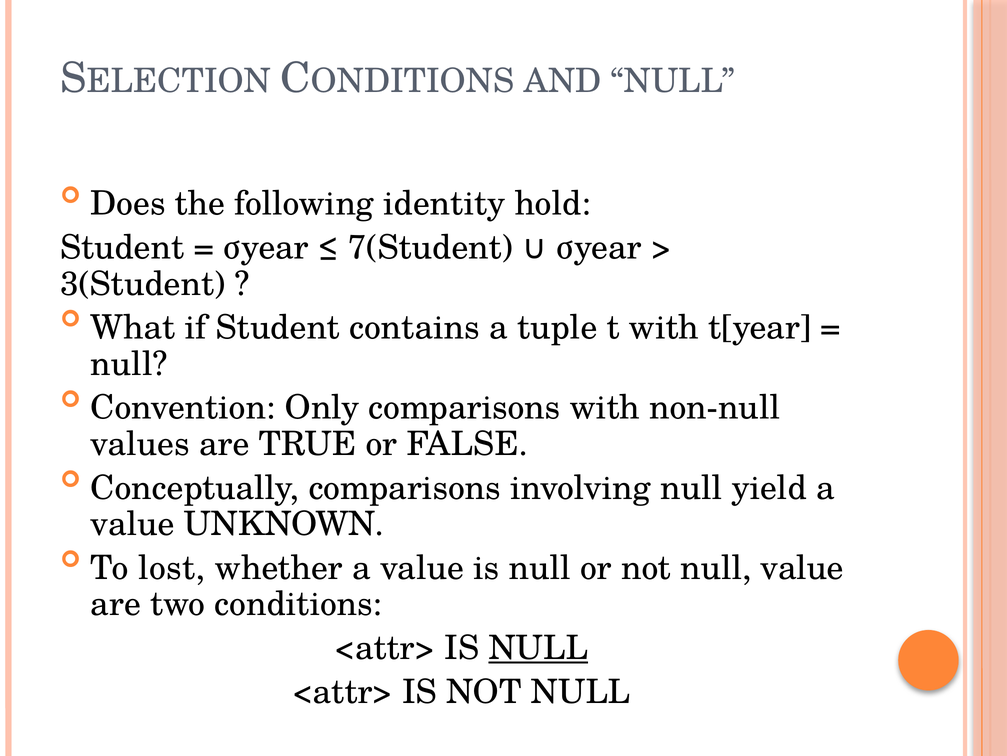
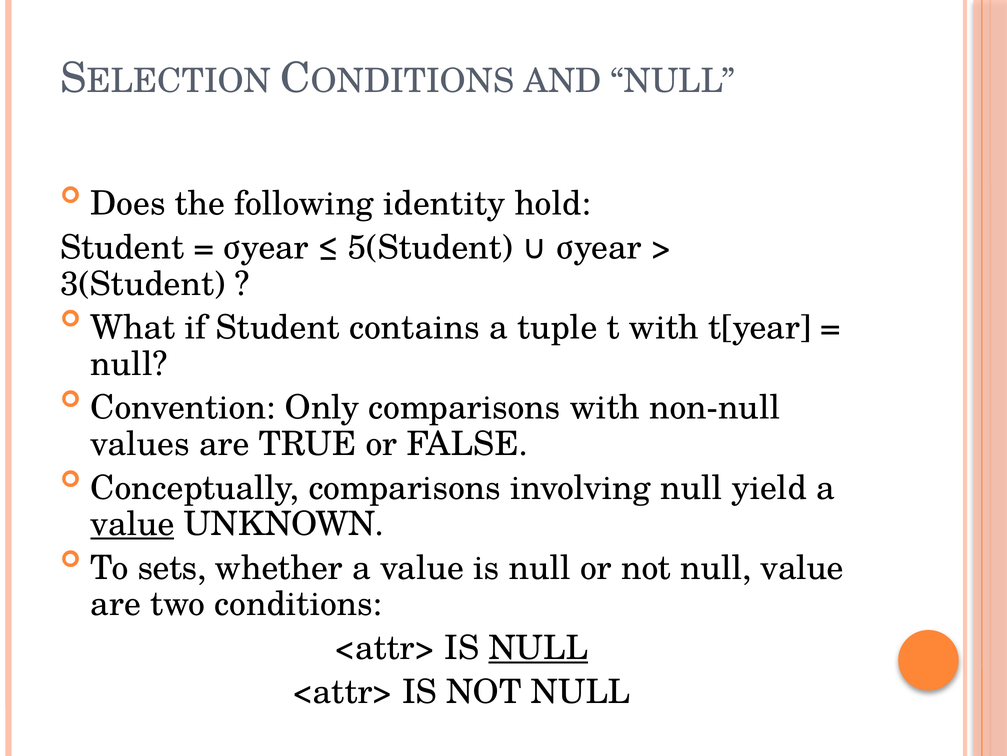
7(Student: 7(Student -> 5(Student (430, 247)
value underline: none -> present (132, 524)
lost: lost -> sets (172, 567)
